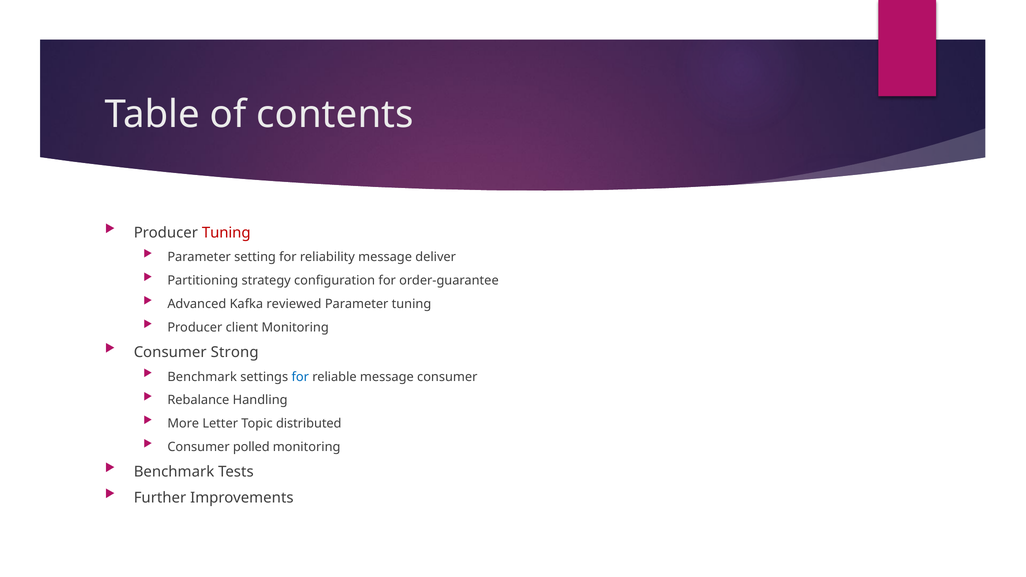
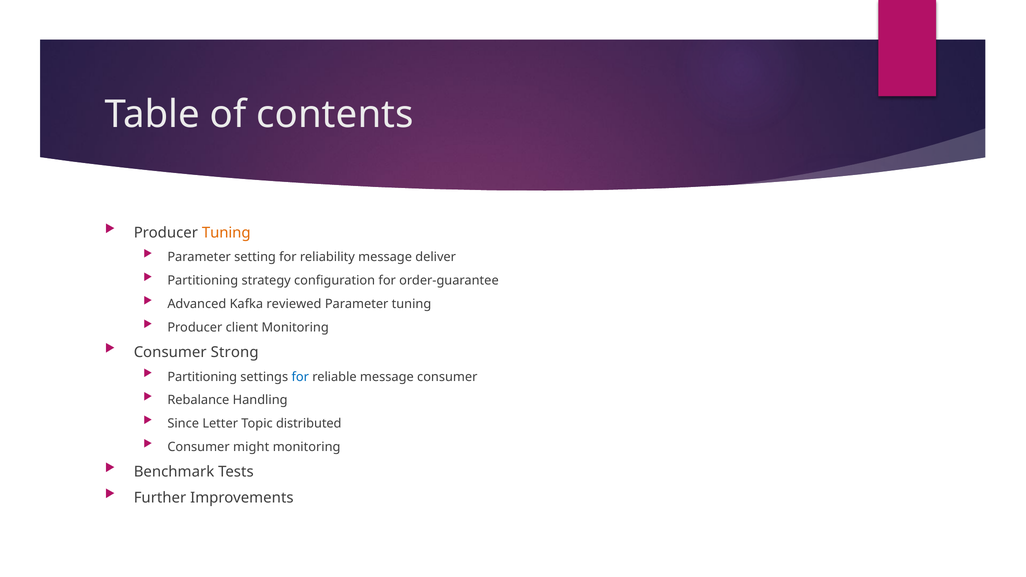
Tuning colour: red -> orange (226, 233)
Benchmark: Benchmark -> Partitioning (202, 377)
More: More -> Since (183, 424)
polled: polled -> might (251, 447)
